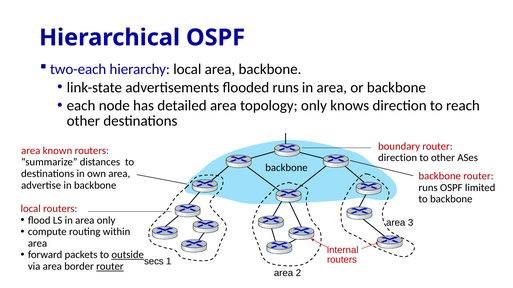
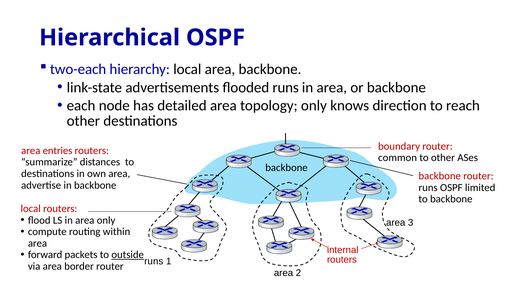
known: known -> entries (58, 151)
direction: direction -> common (398, 158)
secs: secs -> runs (154, 262)
router underline: present -> none (110, 267)
